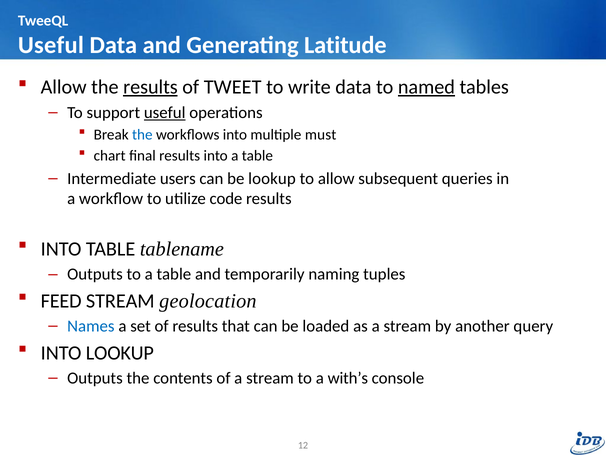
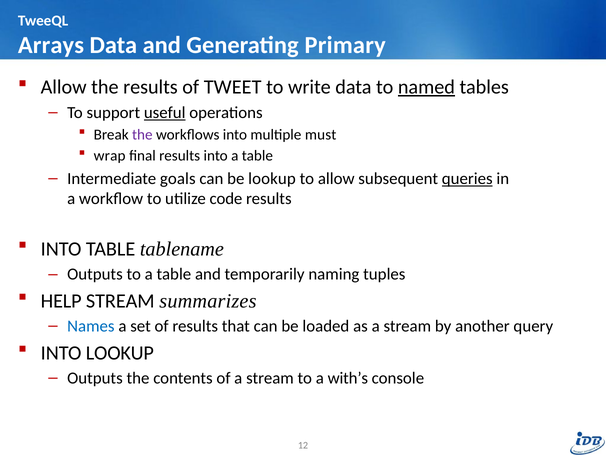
Useful: Useful -> Arrays (51, 45)
Latitude: Latitude -> Primary (345, 45)
results underline: present -> none (150, 87)
the colour: blue -> purple (142, 135)
chart: chart -> wrap (110, 156)
users: users -> goals (178, 178)
queries underline: none -> present (467, 178)
FEED: FEED -> HELP (61, 301)
geolocation: geolocation -> summarizes (208, 301)
